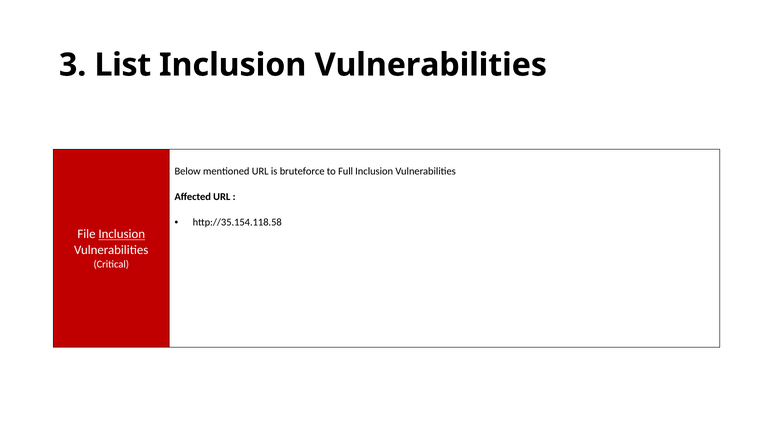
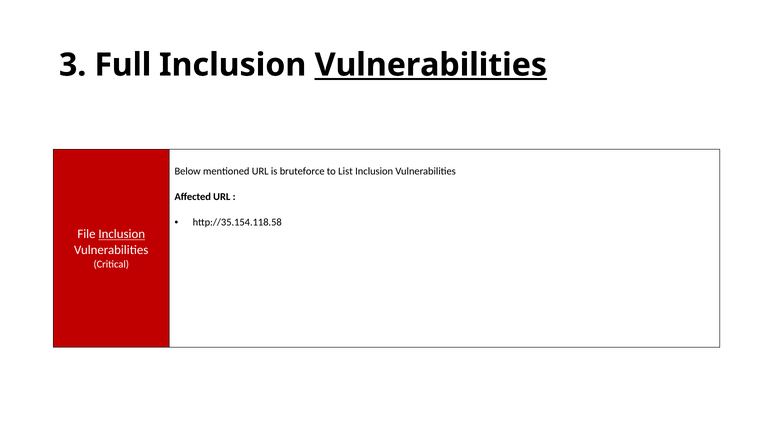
List: List -> Full (123, 65)
Vulnerabilities underline: none -> present (431, 65)
Full: Full -> List (345, 171)
